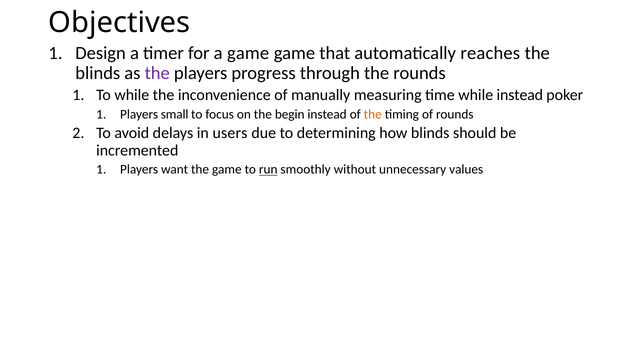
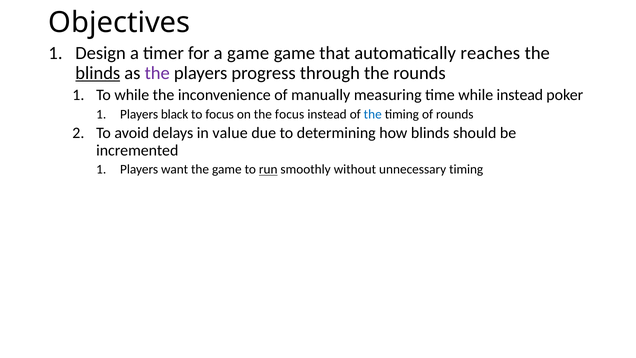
blinds underline: none -> present (98, 73)
small: small -> black (175, 114)
the begin: begin -> focus (290, 114)
the colour: orange -> blue (373, 114)
users: users -> value (230, 133)
unnecessary values: values -> timing (466, 169)
